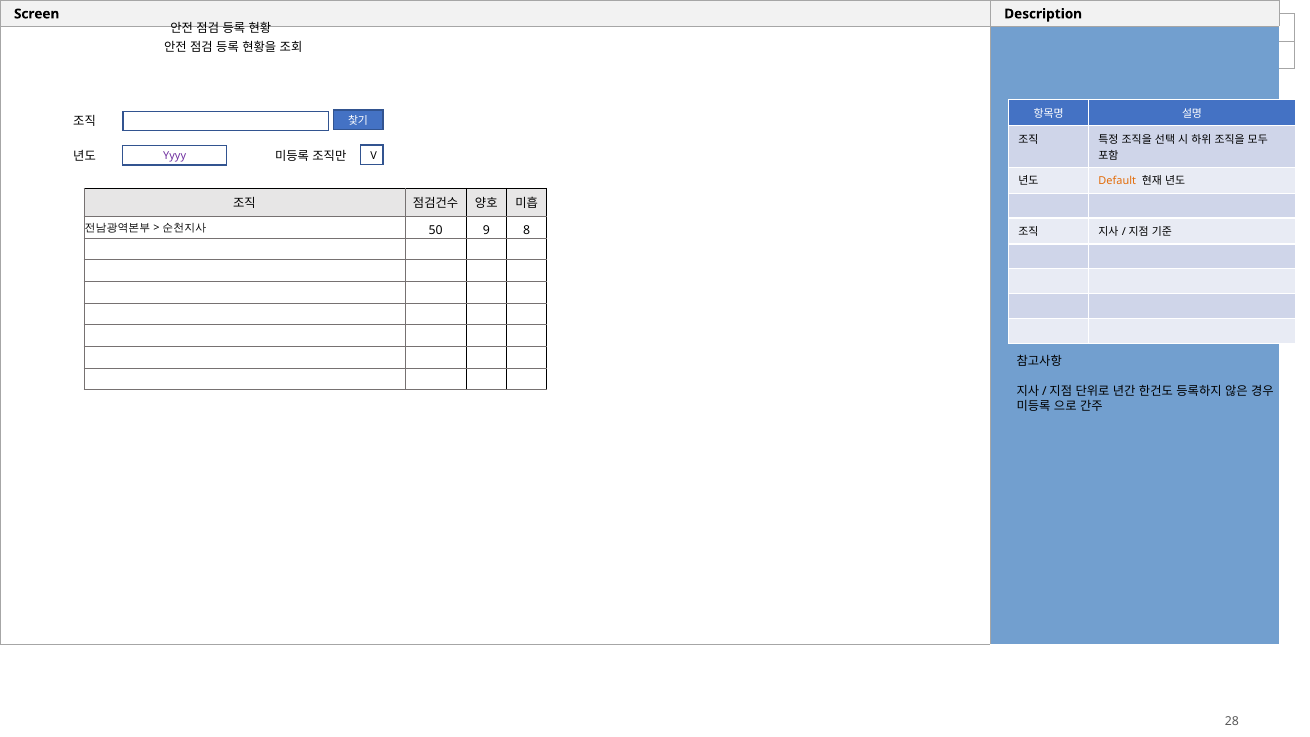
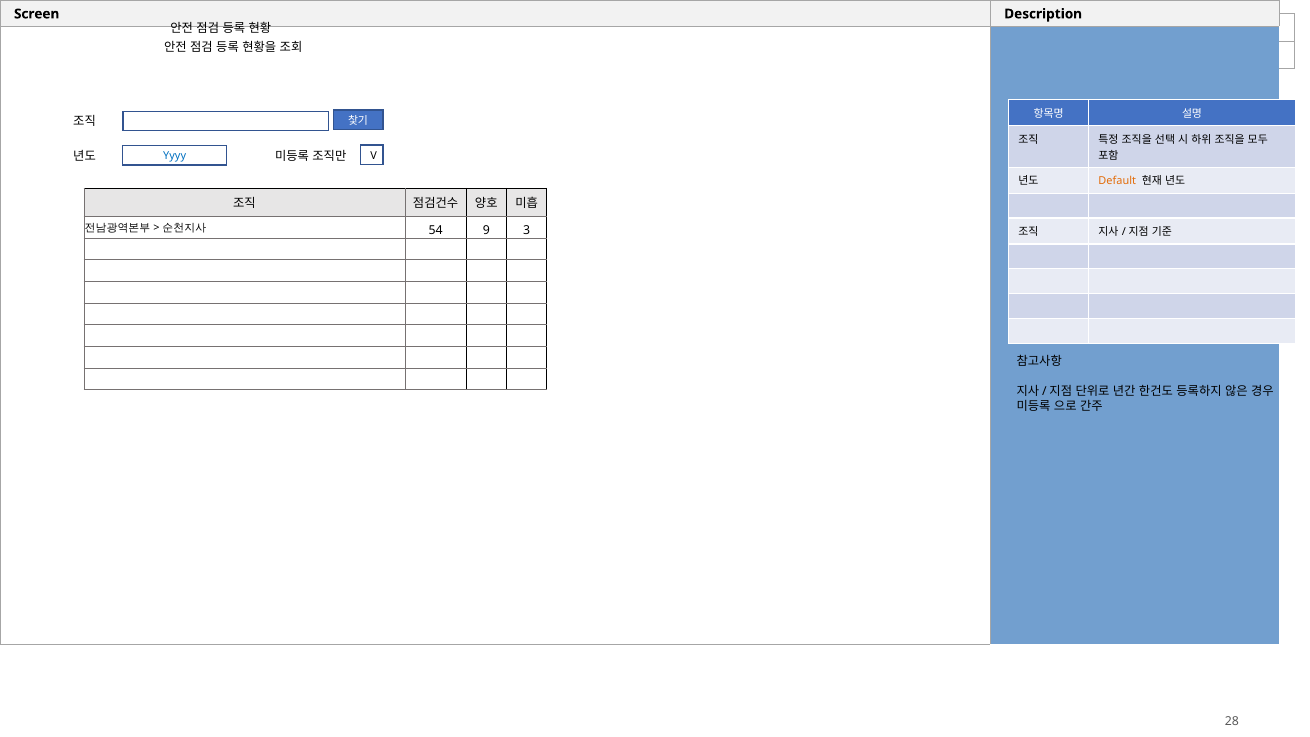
Yyyy colour: purple -> blue (175, 156)
50: 50 -> 54 (436, 230)
8: 8 -> 3 (527, 230)
